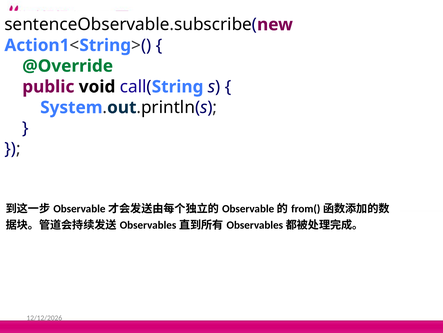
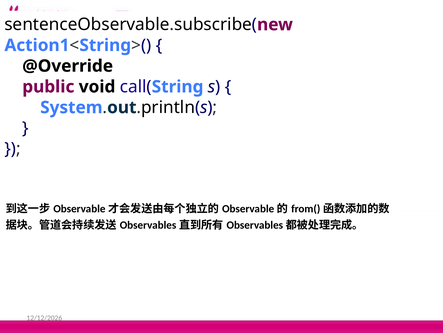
@Override colour: green -> black (68, 66)
